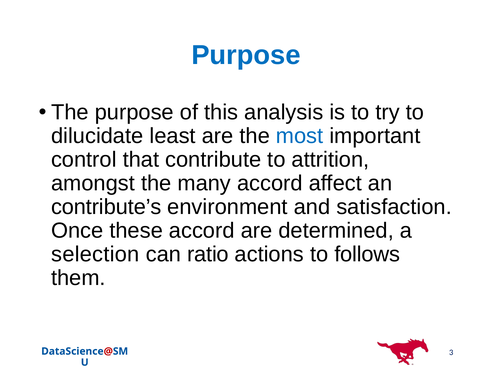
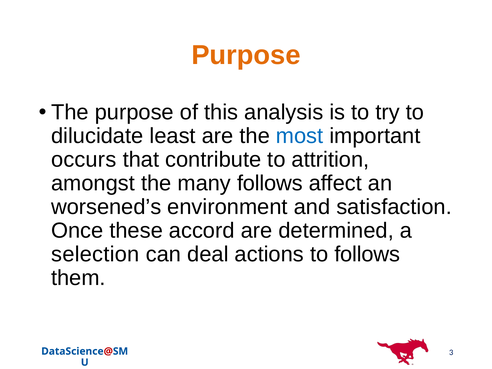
Purpose colour: blue -> orange (246, 55)
control: control -> occurs (84, 160)
many accord: accord -> follows (270, 183)
contribute’s: contribute’s -> worsened’s (106, 207)
ratio: ratio -> deal (208, 254)
